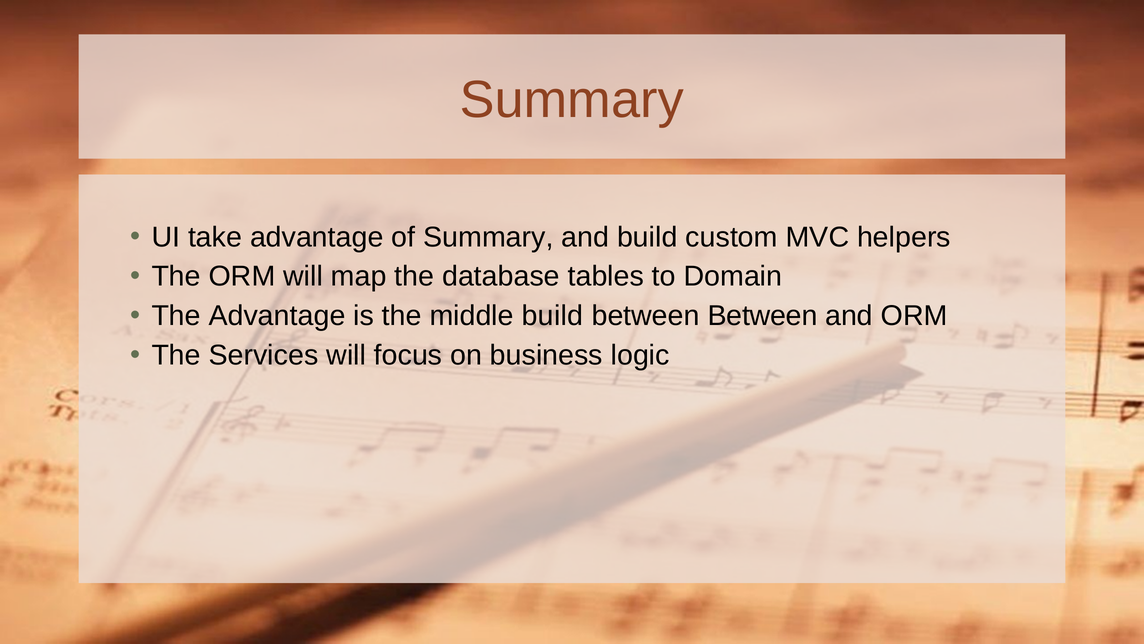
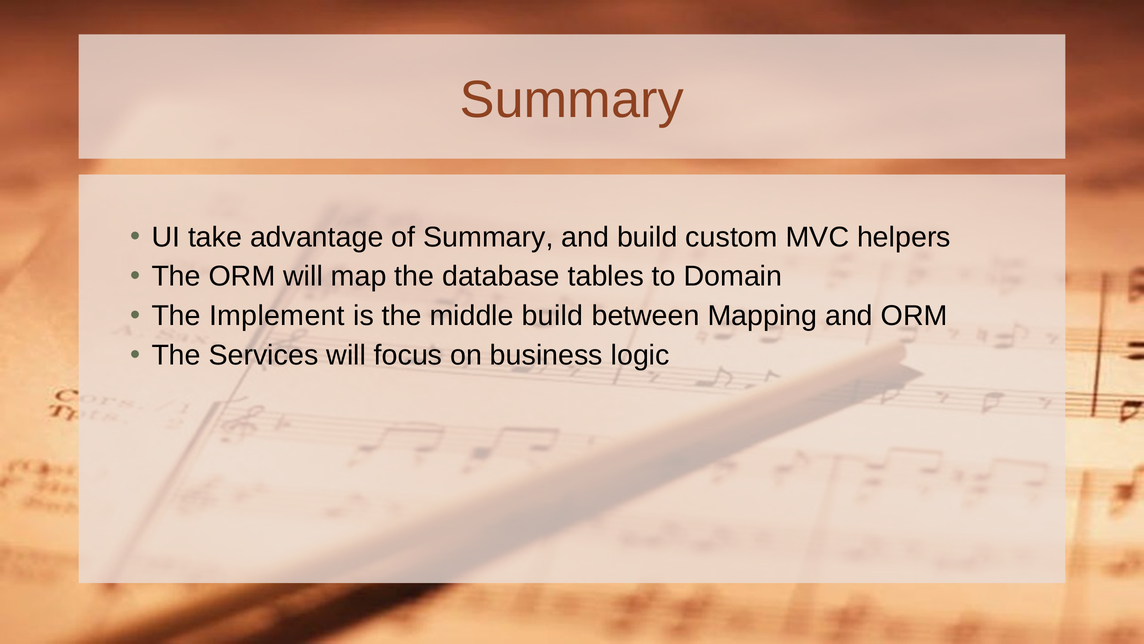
The Advantage: Advantage -> Implement (277, 316)
between Between: Between -> Mapping (762, 316)
